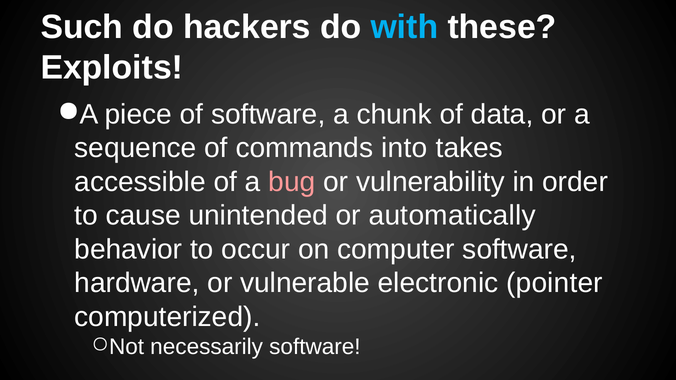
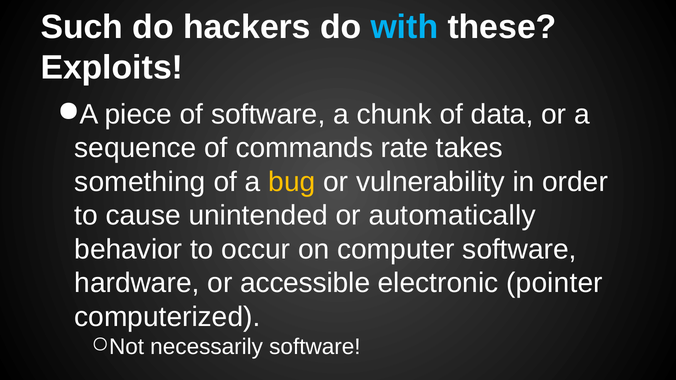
into: into -> rate (405, 148)
accessible: accessible -> something (140, 182)
bug colour: pink -> yellow (292, 182)
vulnerable: vulnerable -> accessible (305, 283)
